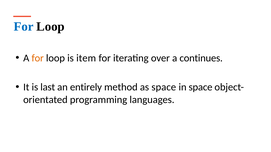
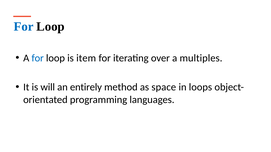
for colour: orange -> blue (38, 58)
continues: continues -> multiples (201, 58)
last: last -> will (48, 87)
in space: space -> loops (200, 87)
